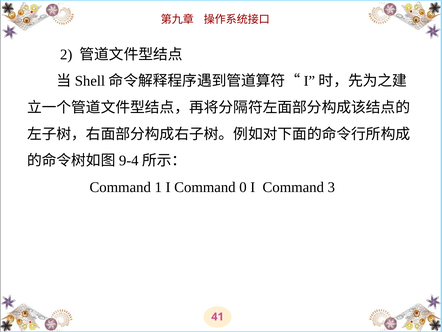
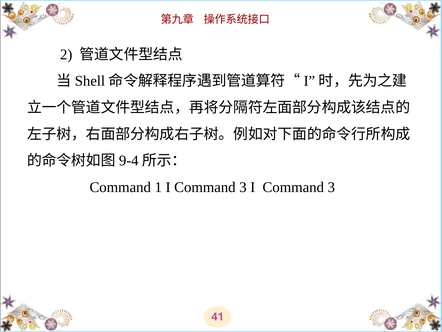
1 Ι Command 0: 0 -> 3 (243, 187)
